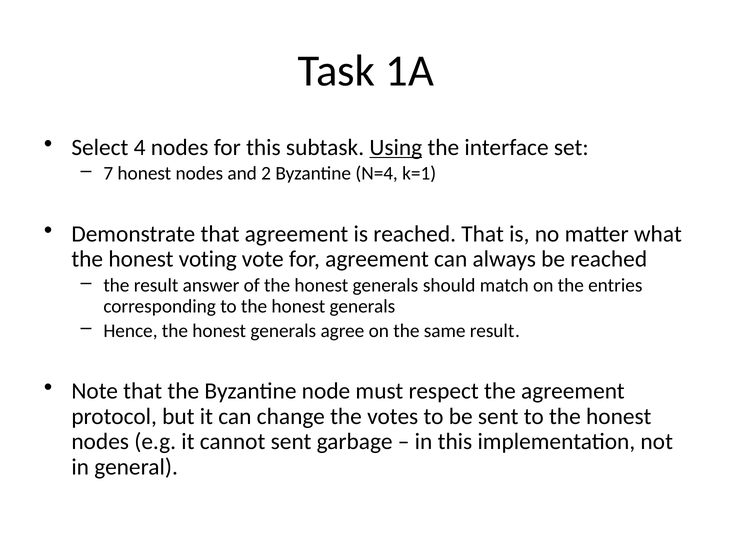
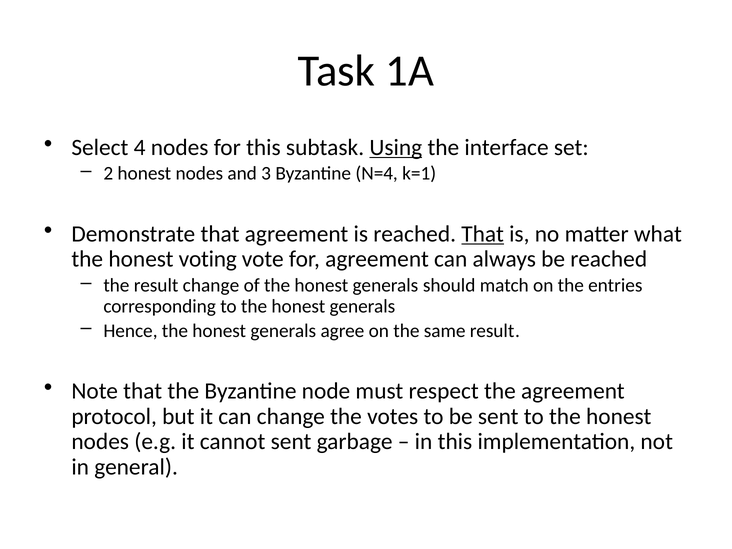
7: 7 -> 2 (108, 174)
2: 2 -> 3 (266, 174)
That underline: none -> present (483, 234)
result answer: answer -> change (211, 285)
